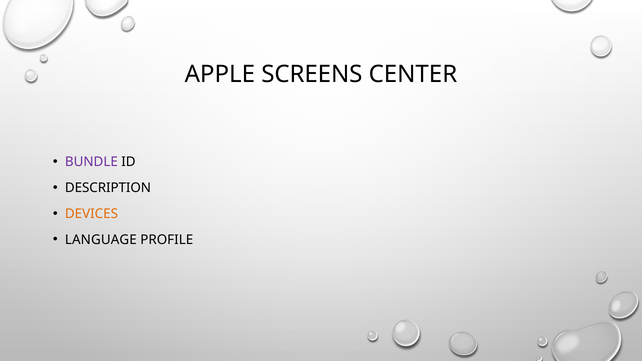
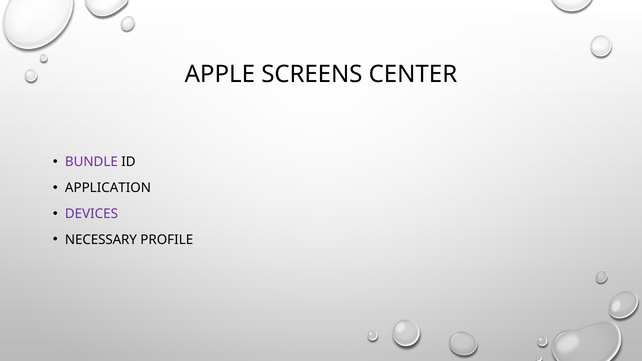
DESCRIPTION: DESCRIPTION -> APPLICATION (108, 188)
DEVICES colour: orange -> purple (91, 214)
LANGUAGE: LANGUAGE -> NECESSARY (101, 240)
